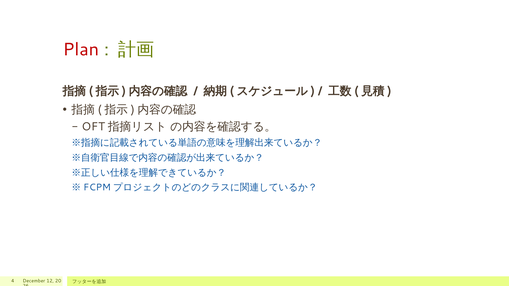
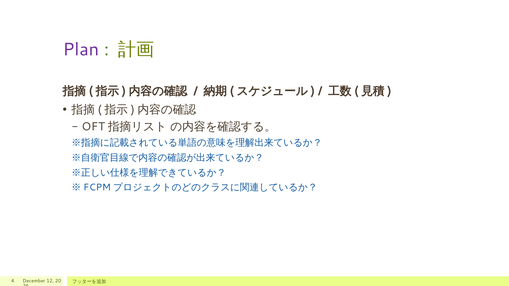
Plan colour: red -> purple (81, 49)
